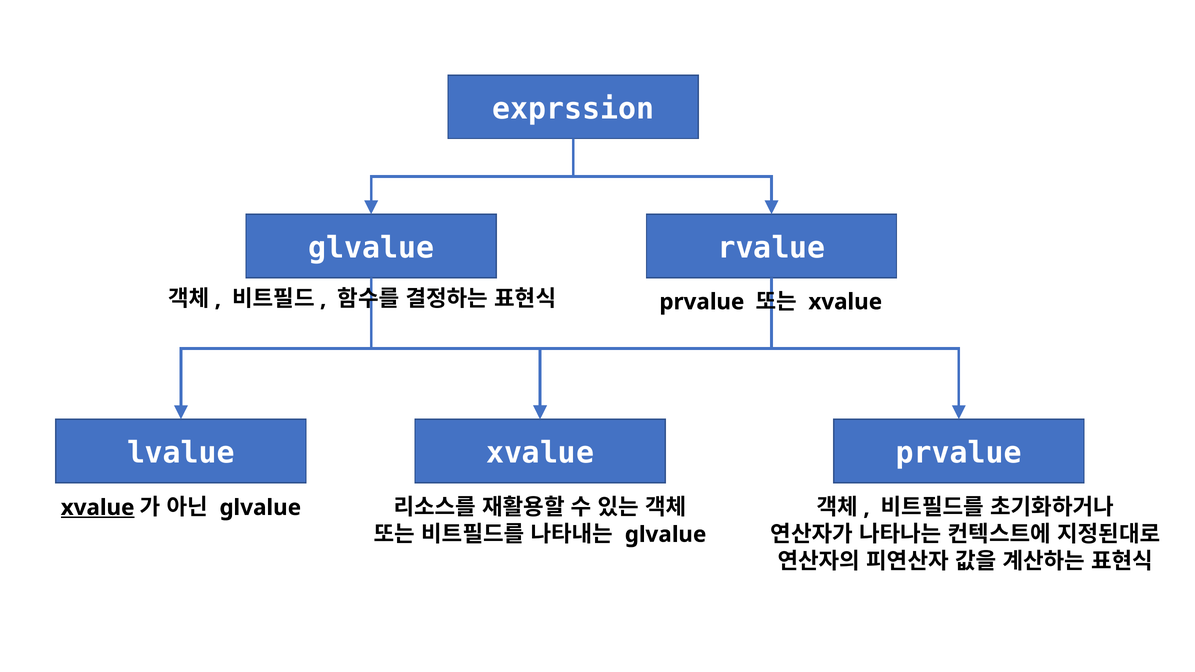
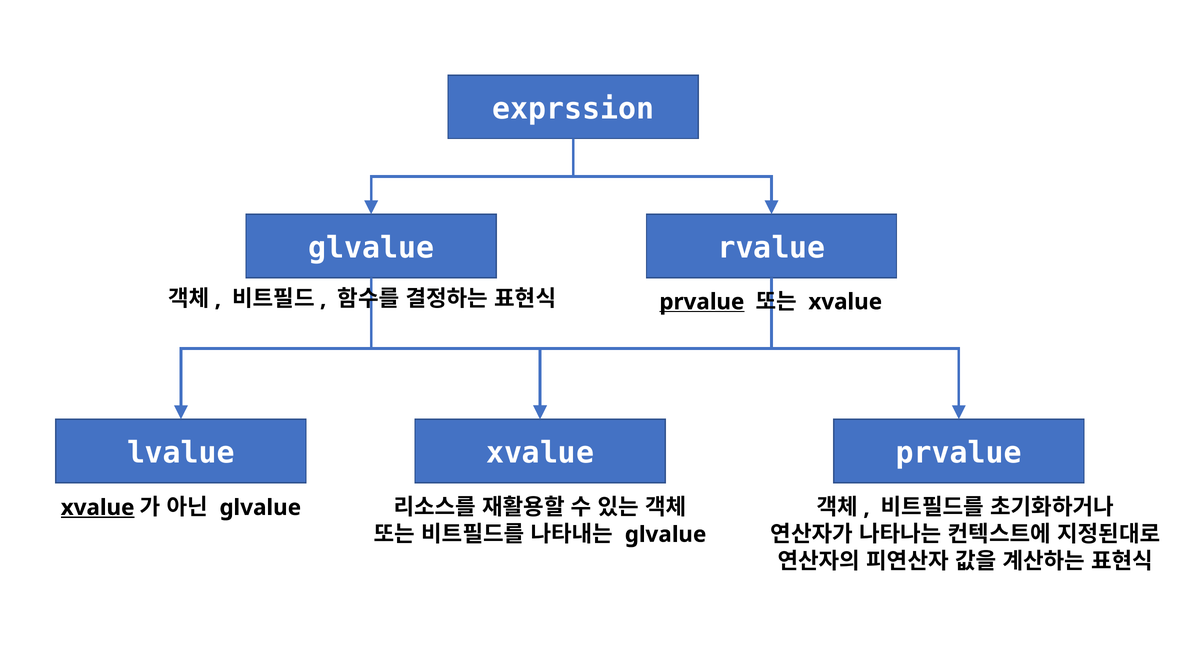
prvalue underline: none -> present (702, 302)
